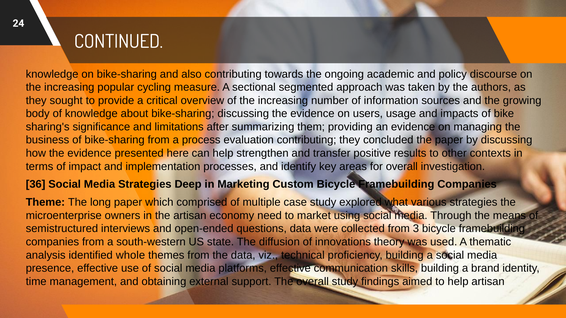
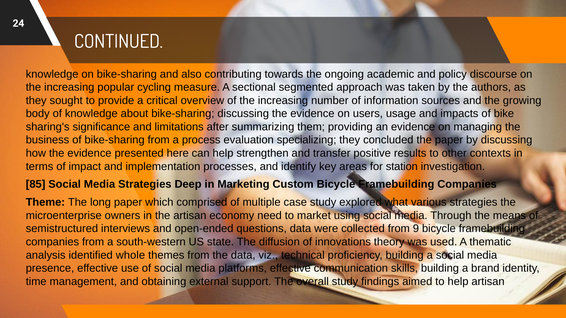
evaluation contributing: contributing -> specializing (307, 140)
for overall: overall -> station (402, 167)
36: 36 -> 85 (36, 185)
3: 3 -> 9 (416, 229)
